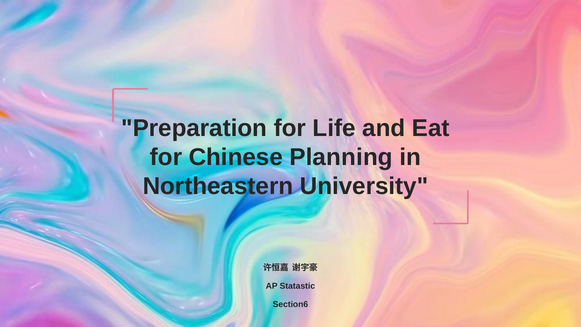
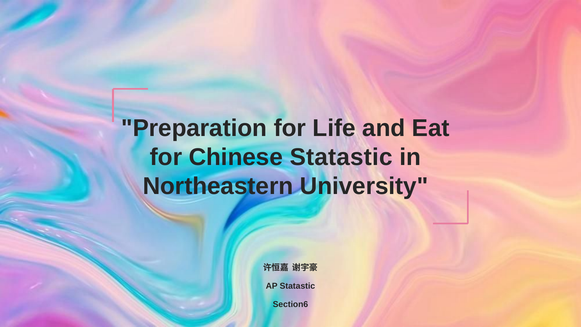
Chinese Planning: Planning -> Statastic (341, 157)
